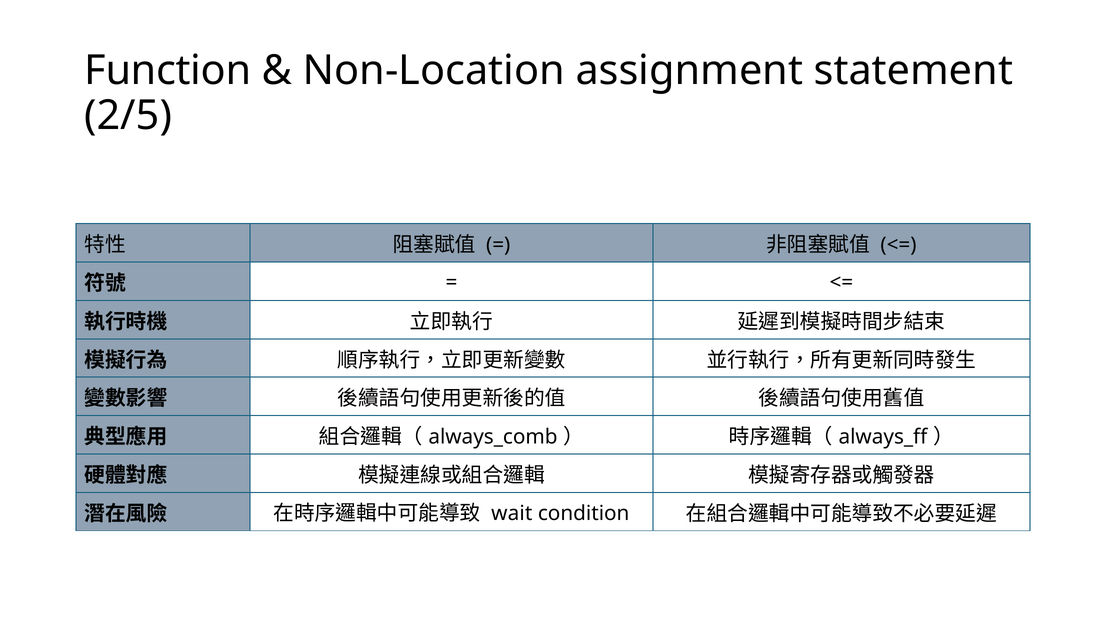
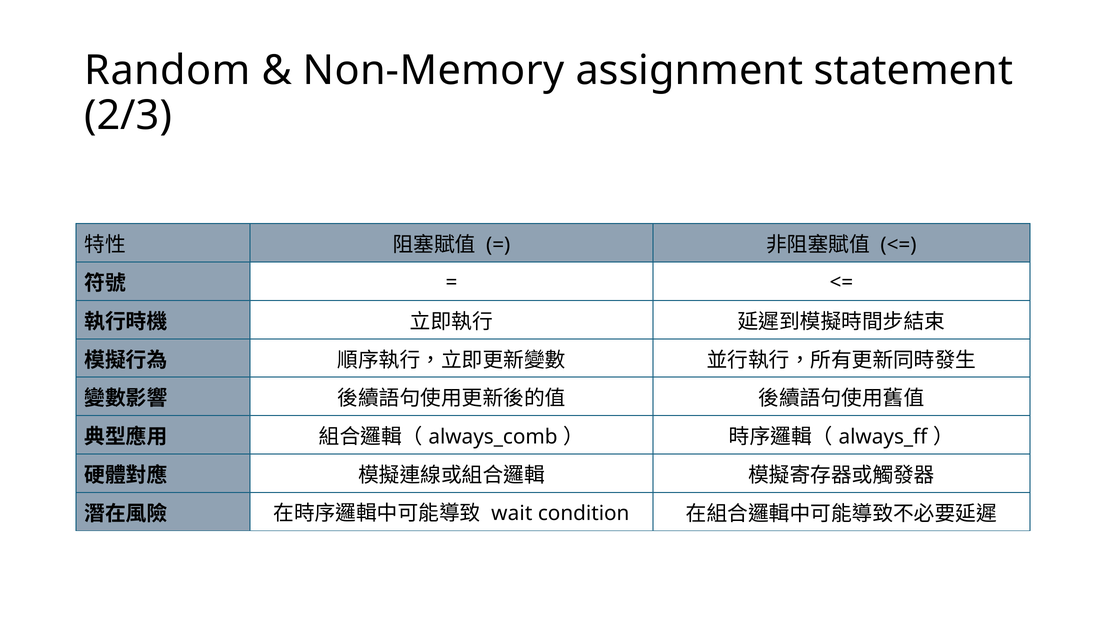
Function: Function -> Random (167, 71)
Non-Location: Non-Location -> Non-Memory (434, 71)
2/5: 2/5 -> 2/3 (128, 115)
